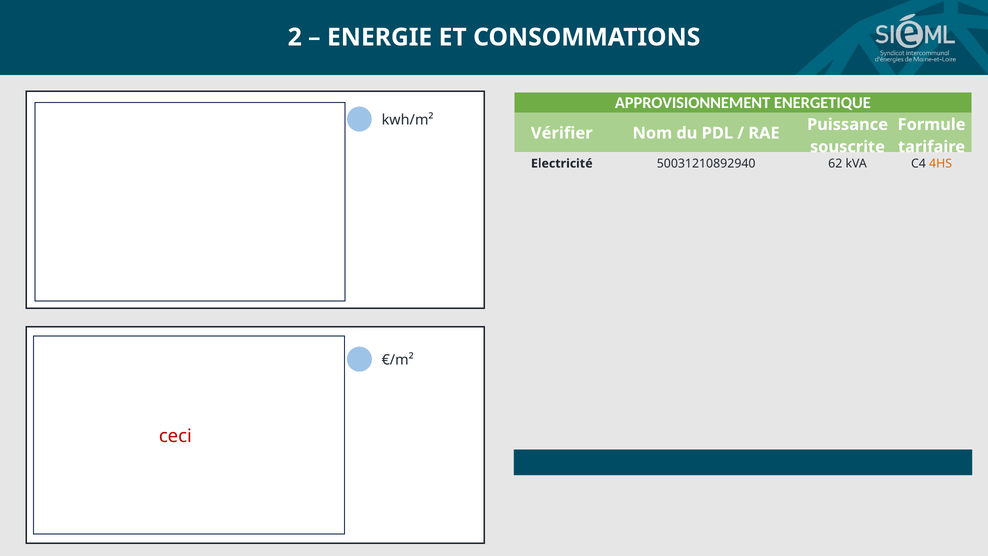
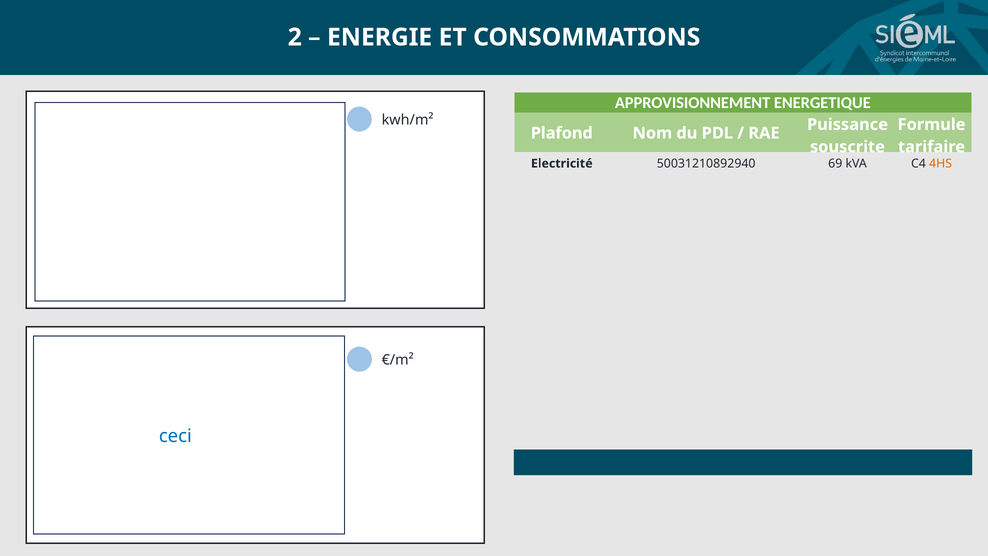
Vérifier: Vérifier -> Plafond (562, 133)
62: 62 -> 69 (835, 163)
ceci colour: red -> blue (175, 436)
